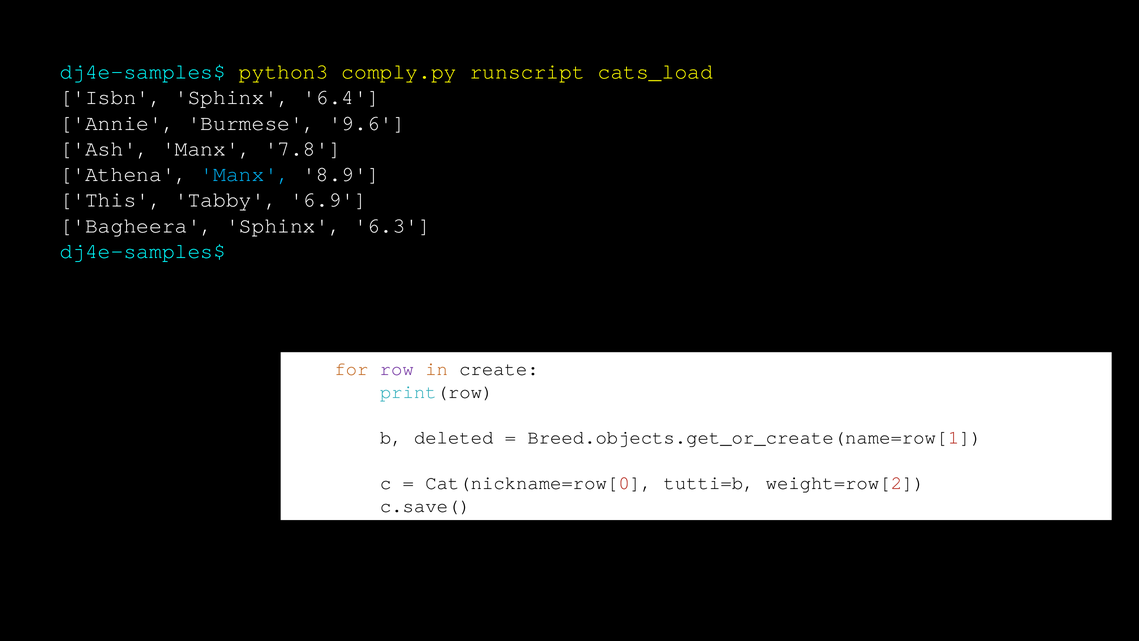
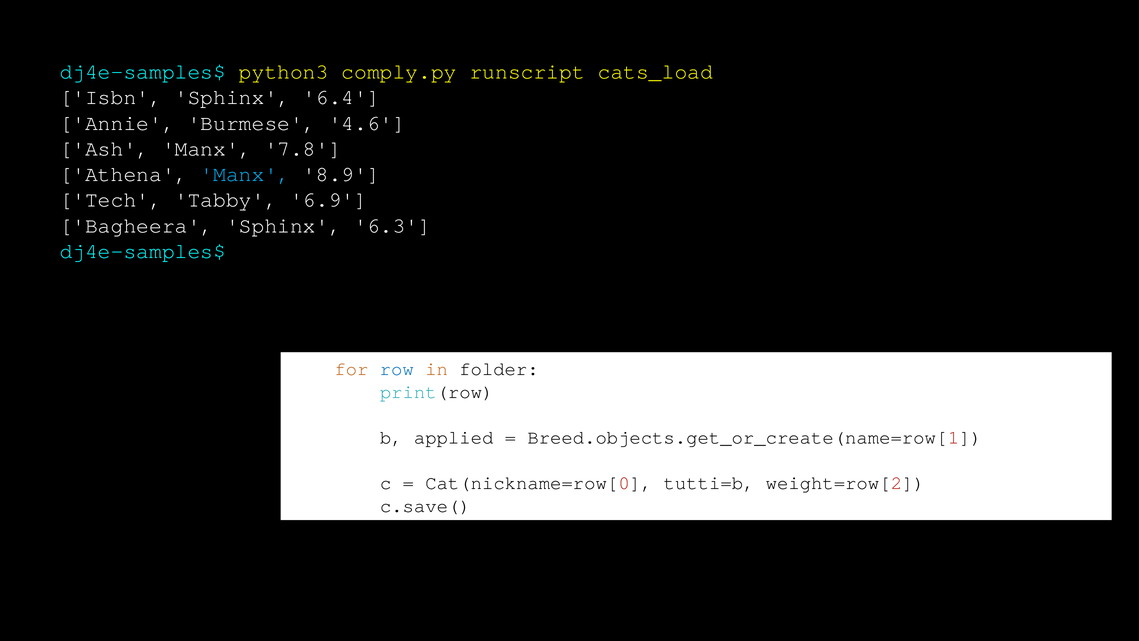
9.6: 9.6 -> 4.6 (367, 123)
This: This -> Tech (111, 200)
row colour: purple -> blue (397, 369)
create: create -> folder (499, 369)
deleted: deleted -> applied (454, 437)
